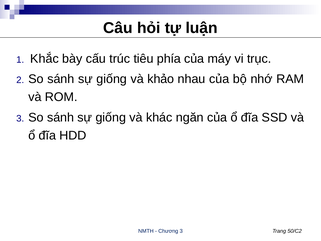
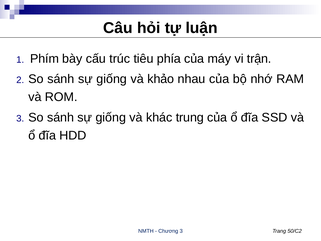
Khắc: Khắc -> Phím (45, 59)
trục: trục -> trận (259, 59)
ngăn: ngăn -> trung (190, 117)
